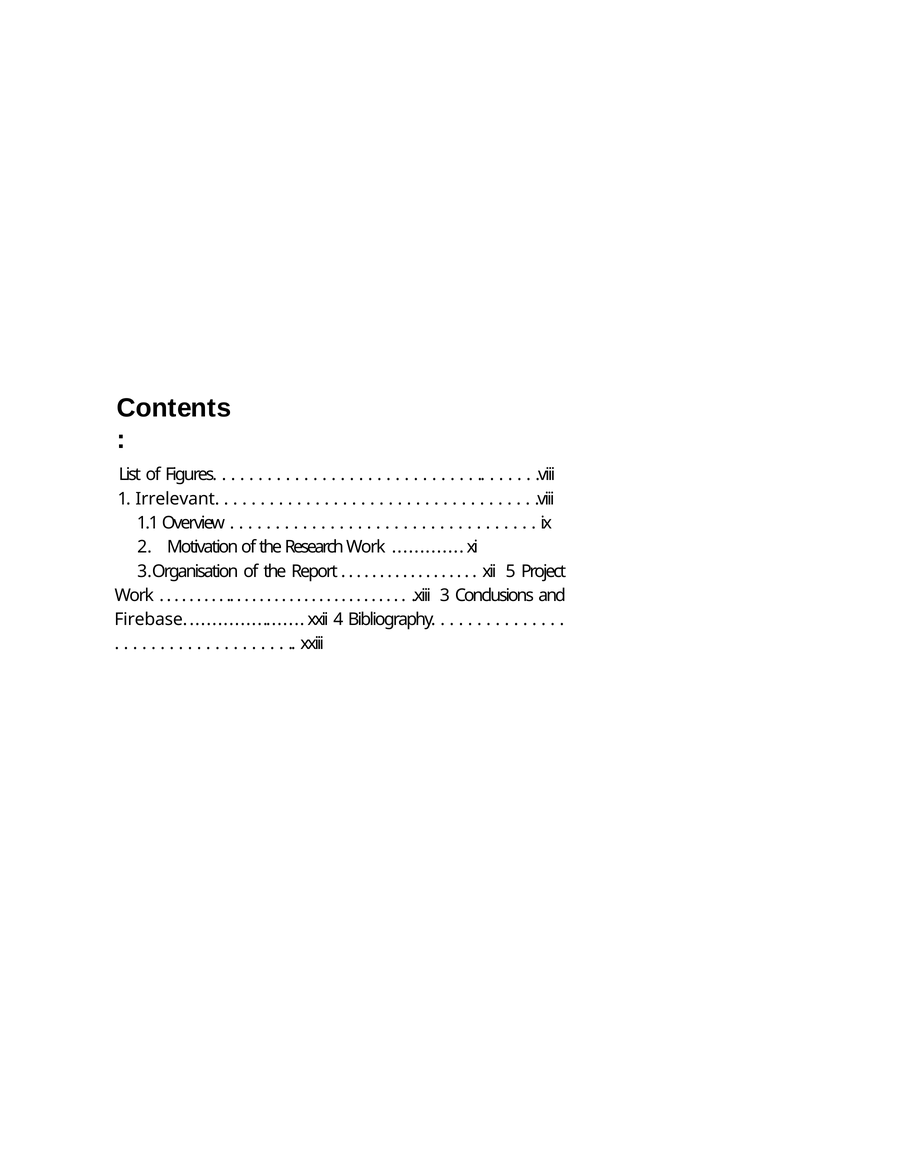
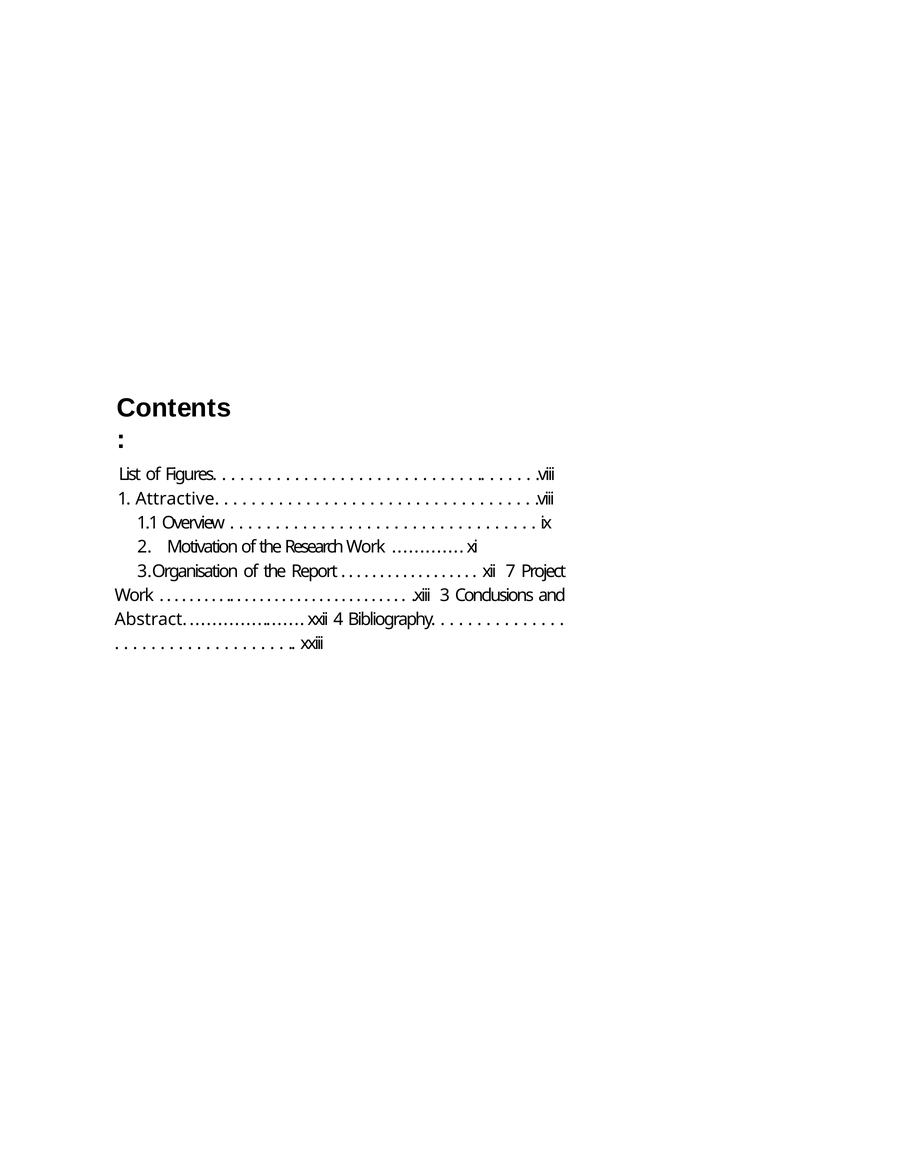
Irrelevant: Irrelevant -> Attractive (177, 499)
5: 5 -> 7 (511, 571)
Firebase: Firebase -> Abstract (151, 619)
